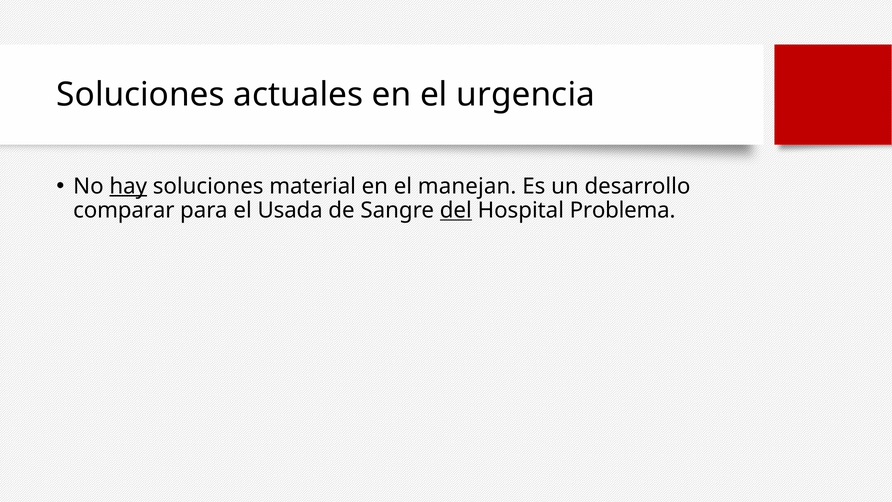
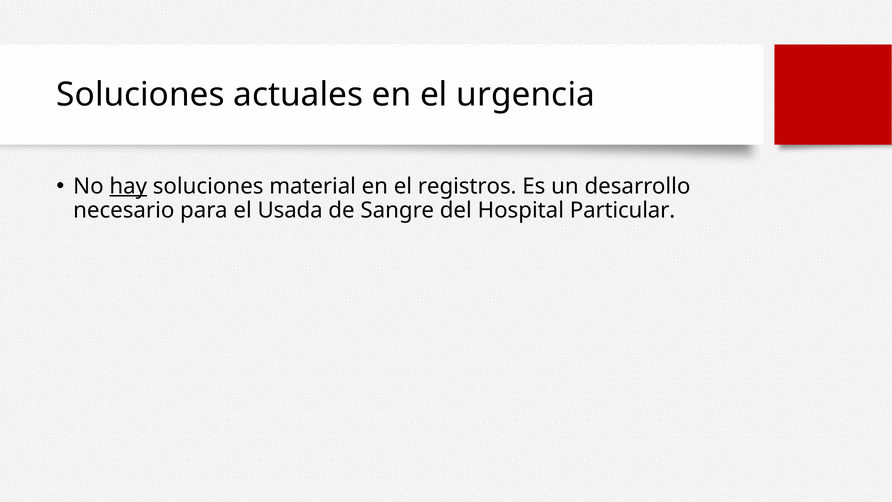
manejan: manejan -> registros (467, 186)
comparar: comparar -> necesario (124, 210)
del underline: present -> none (456, 210)
Problema: Problema -> Particular (623, 210)
